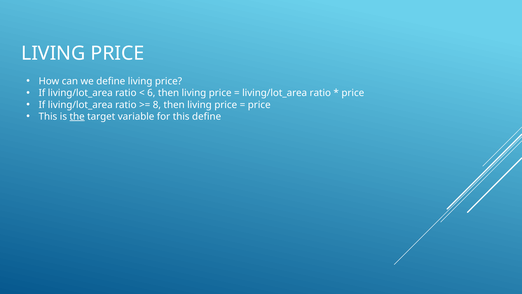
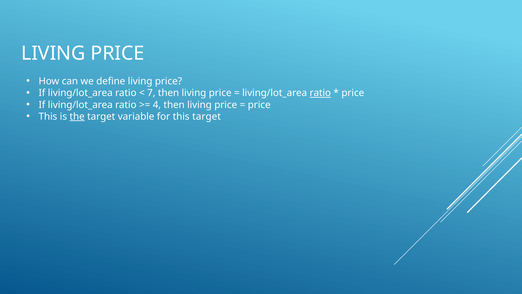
6: 6 -> 7 (151, 93)
ratio underline: none -> present (320, 93)
8: 8 -> 4 (157, 105)
this define: define -> target (207, 116)
